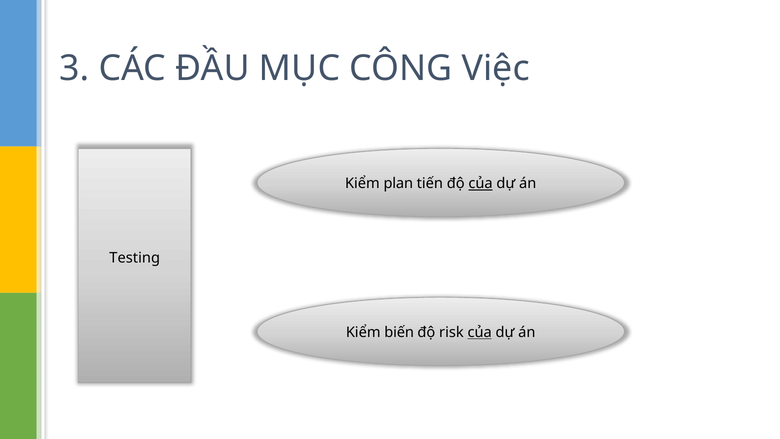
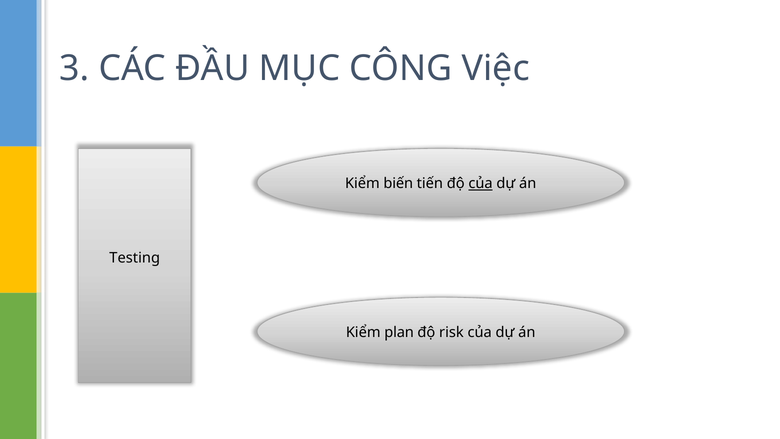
plan: plan -> biến (398, 184)
biến: biến -> plan (399, 332)
của underline: present -> none (480, 332)
